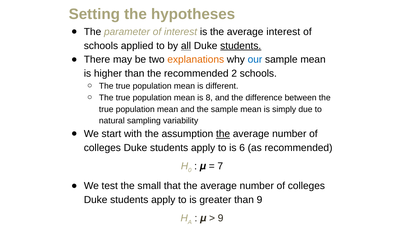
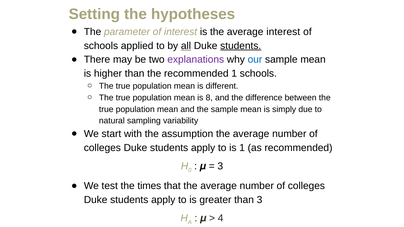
explanations colour: orange -> purple (196, 60)
recommended 2: 2 -> 1 (234, 74)
the underline: present -> none (223, 134)
is 6: 6 -> 1 (242, 148)
7: 7 -> 3 (220, 166)
small: small -> times (149, 186)
than 9: 9 -> 3 (259, 200)
9: 9 -> 4 (221, 218)
